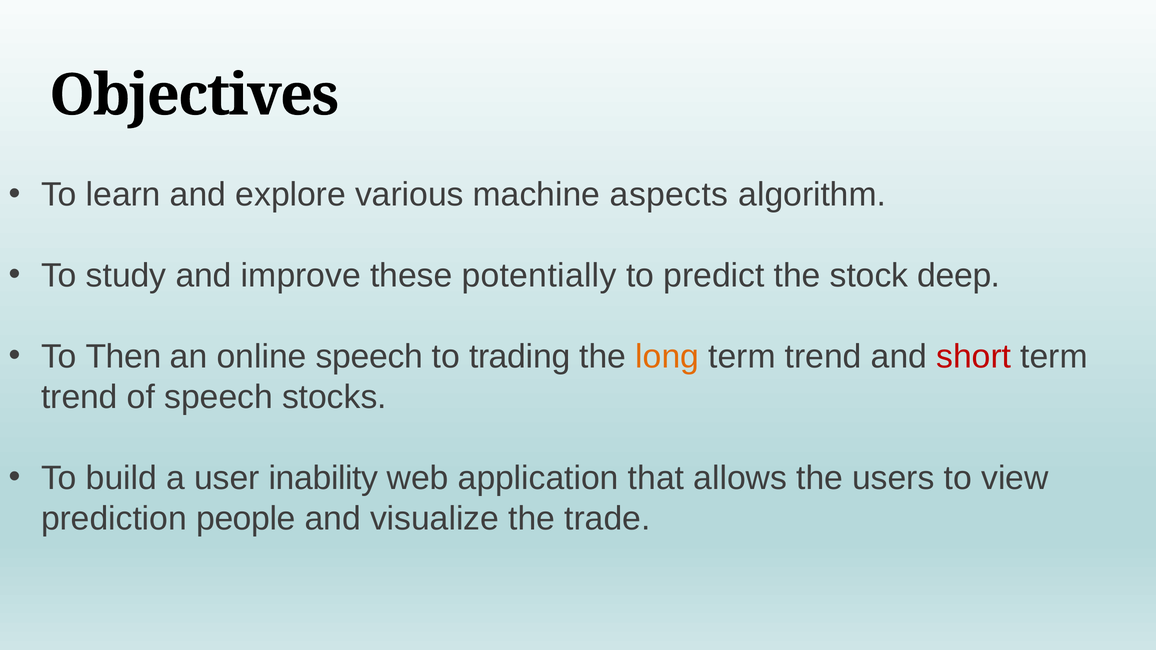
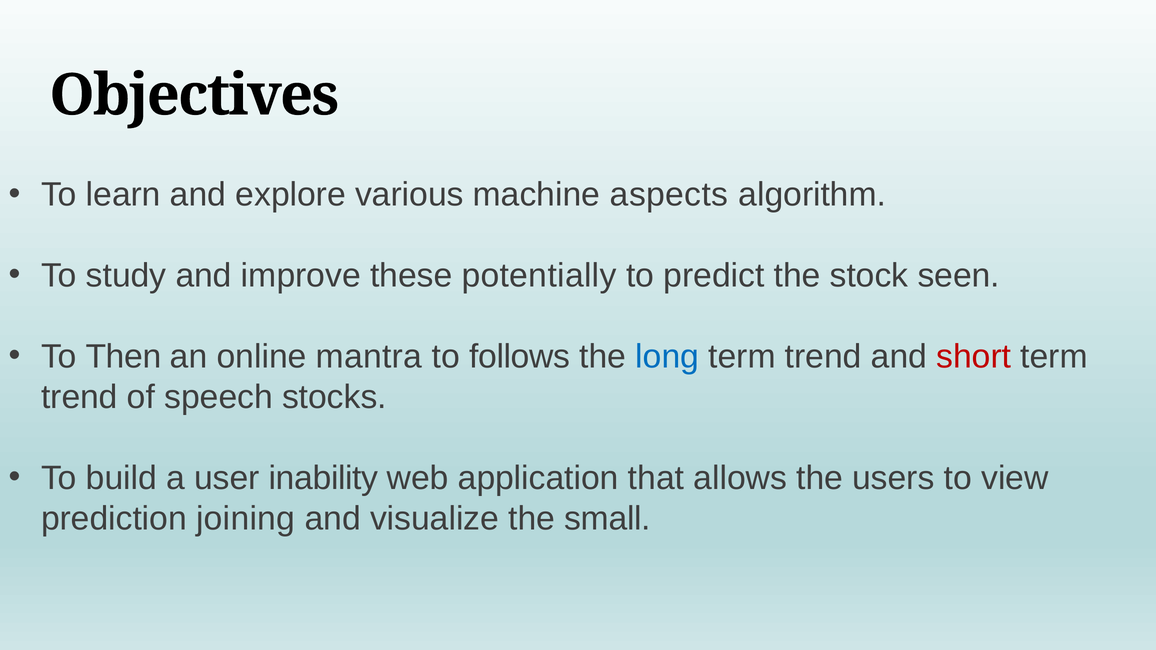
deep: deep -> seen (959, 276)
online speech: speech -> mantra (369, 357)
trading: trading -> follows (520, 357)
long colour: orange -> blue (667, 357)
people: people -> joining (246, 519)
trade: trade -> small (608, 519)
